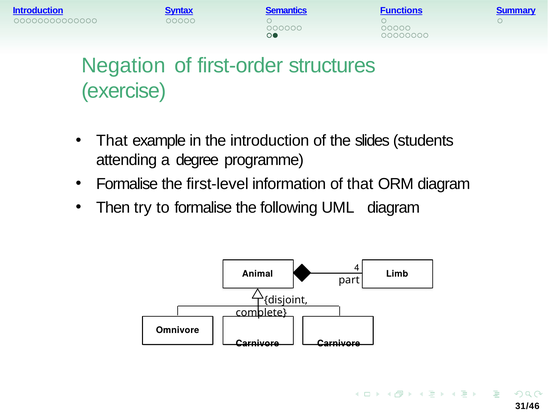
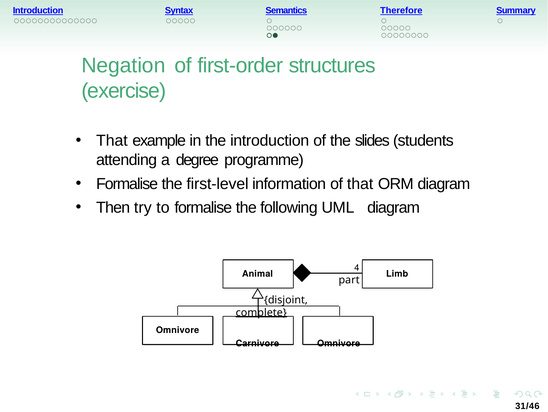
Functions: Functions -> Therefore (401, 11)
complete underline: none -> present (261, 312)
Carnivore Carnivore: Carnivore -> Omnivore (339, 343)
